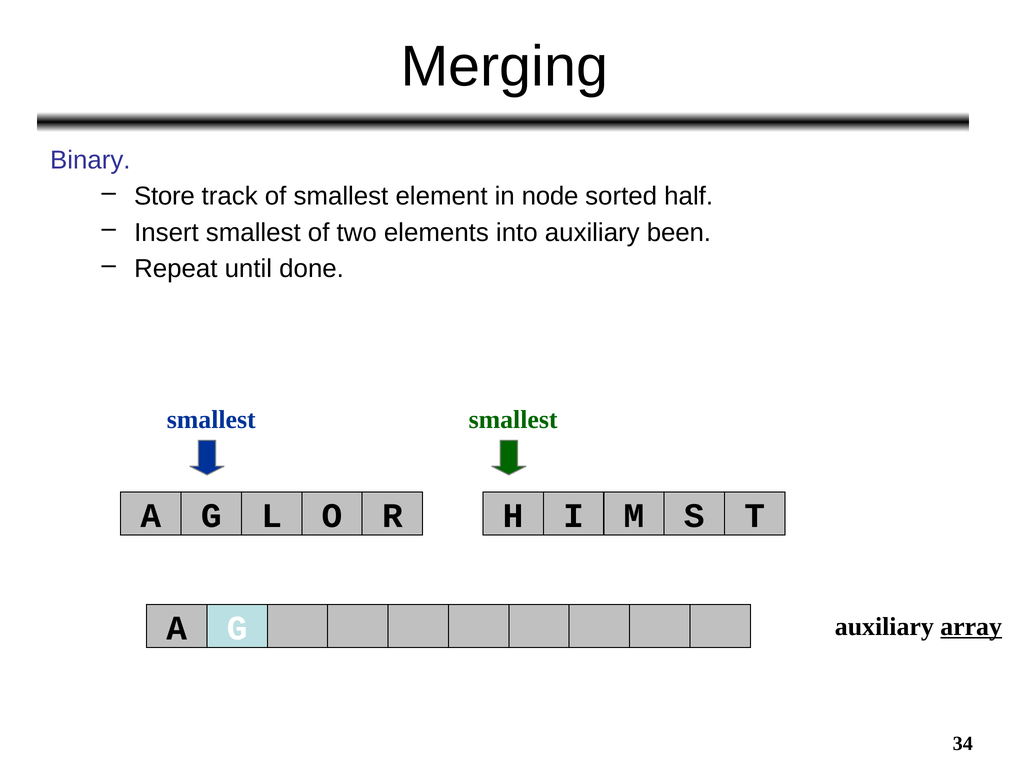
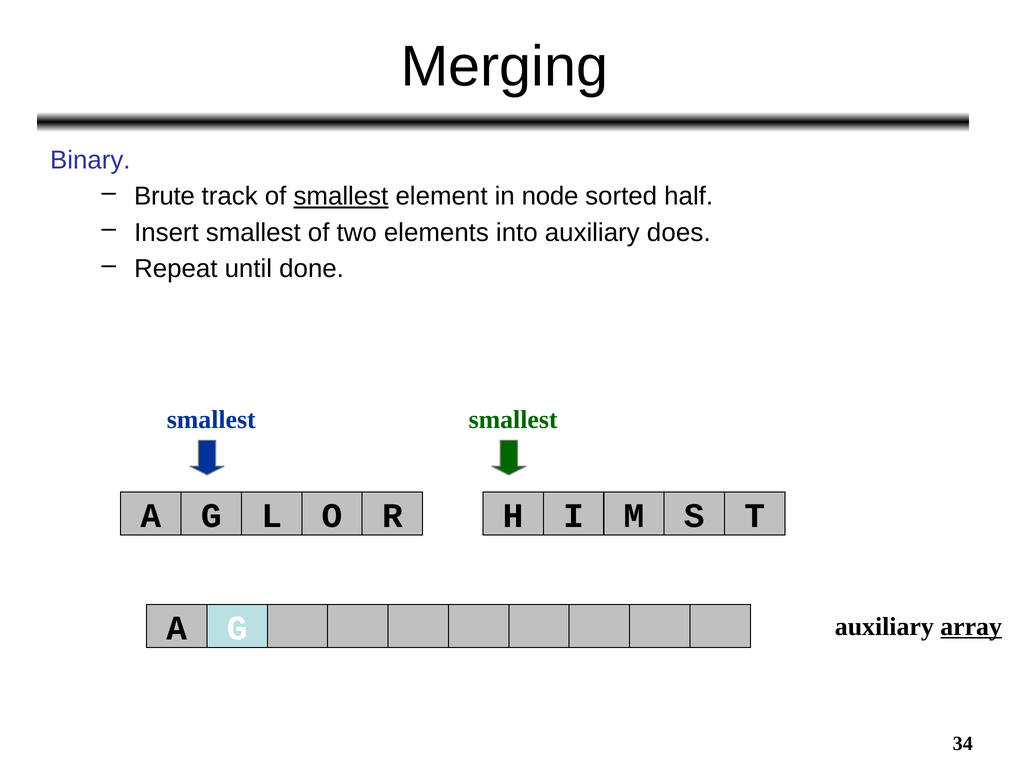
Store: Store -> Brute (164, 196)
smallest underline: none -> present (341, 196)
been: been -> does (679, 232)
